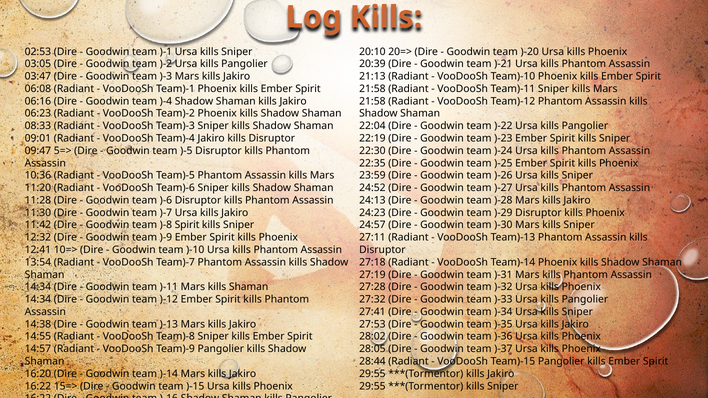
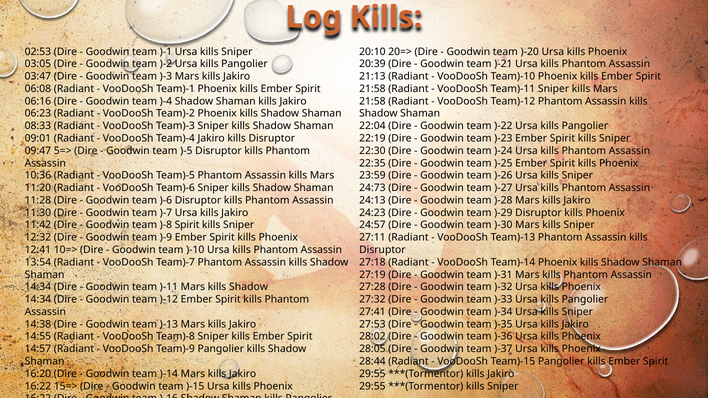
24:52: 24:52 -> 24:73 (372, 188)
Mars kills Shaman: Shaman -> Shadow (249, 287)
